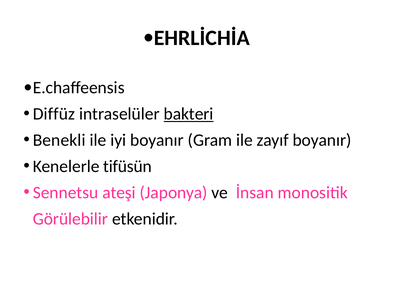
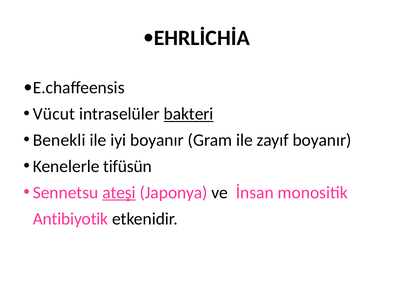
Diffüz: Diffüz -> Vücut (54, 114)
ateşi underline: none -> present (119, 192)
Görülebilir: Görülebilir -> Antibiyotik (70, 219)
